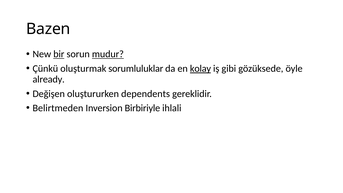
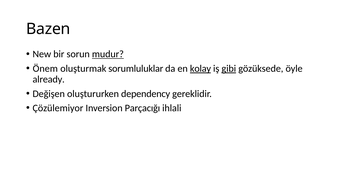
bir underline: present -> none (59, 54)
Çünkü: Çünkü -> Önem (45, 69)
gibi underline: none -> present (229, 69)
dependents: dependents -> dependency (146, 94)
Belirtmeden: Belirtmeden -> Çözülemiyor (58, 108)
Birbiriyle: Birbiriyle -> Parçacığı (142, 108)
